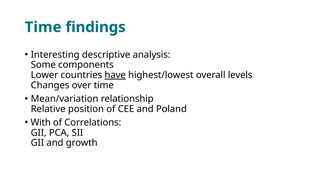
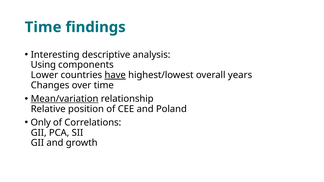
Some: Some -> Using (43, 65)
levels: levels -> years (240, 75)
Mean/variation underline: none -> present (65, 99)
With: With -> Only (41, 123)
